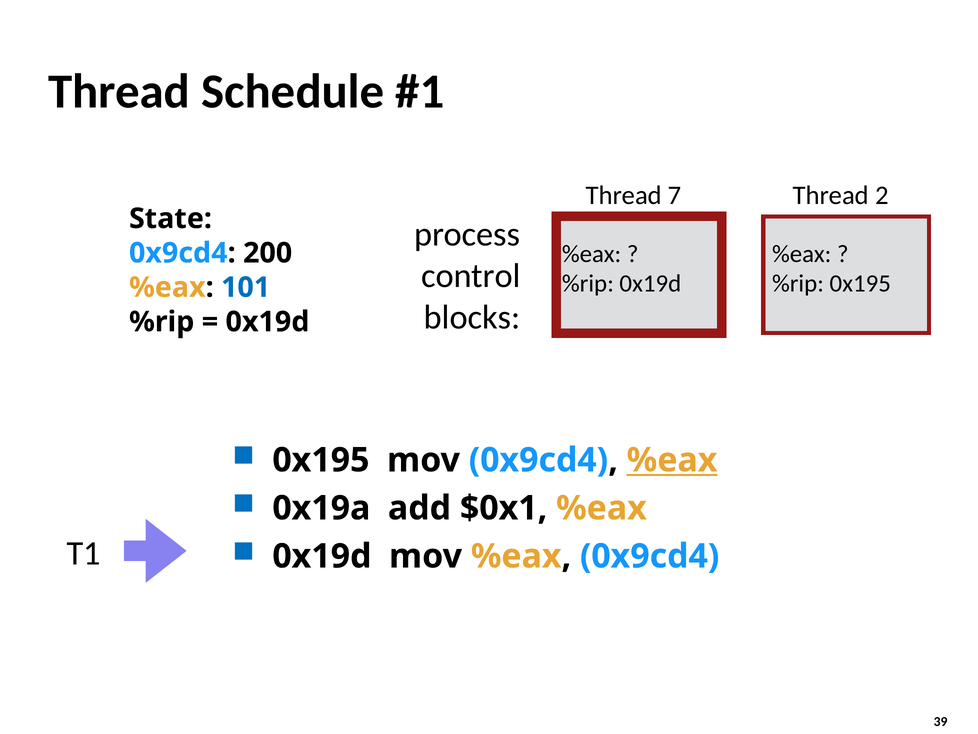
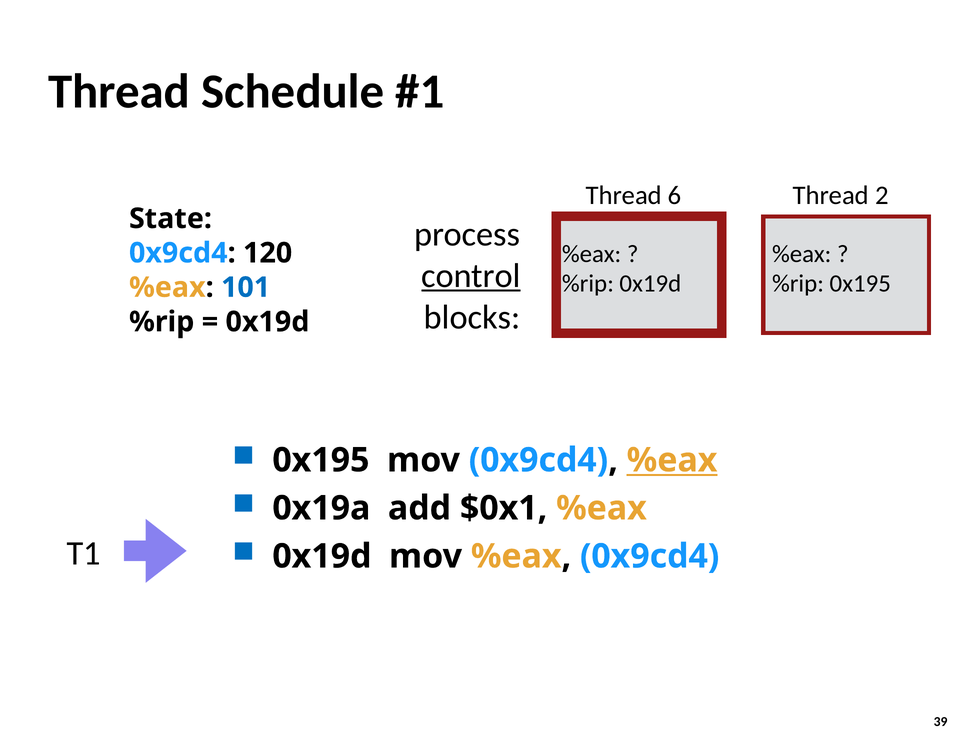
7: 7 -> 6 (675, 195)
200: 200 -> 120 (268, 253)
control underline: none -> present (471, 276)
